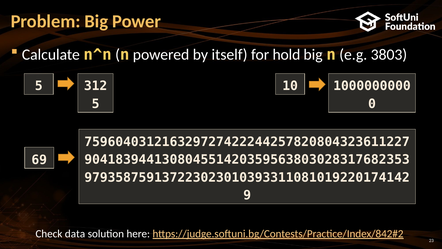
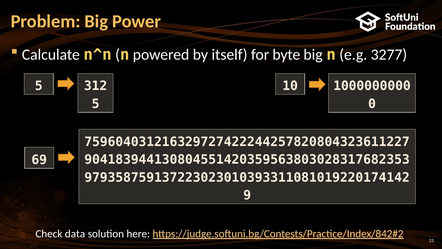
hold: hold -> byte (286, 54)
3803: 3803 -> 3277 (389, 54)
